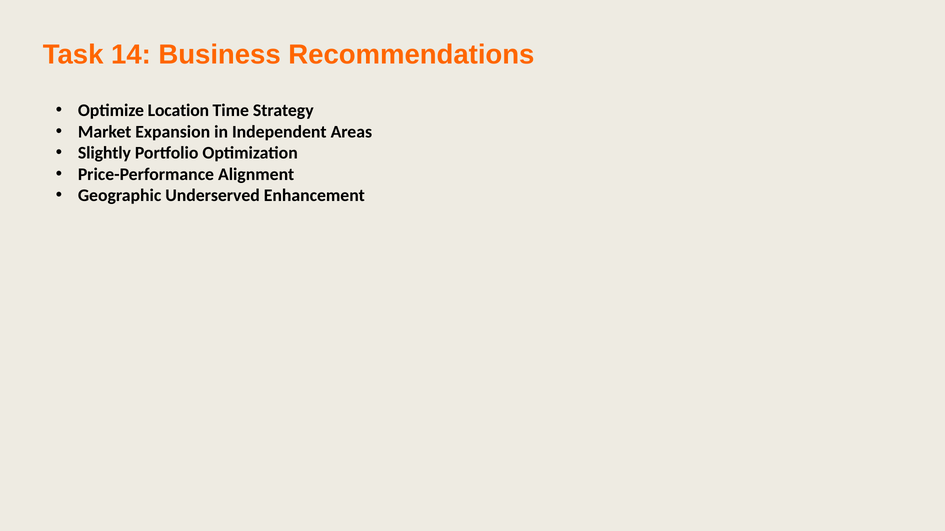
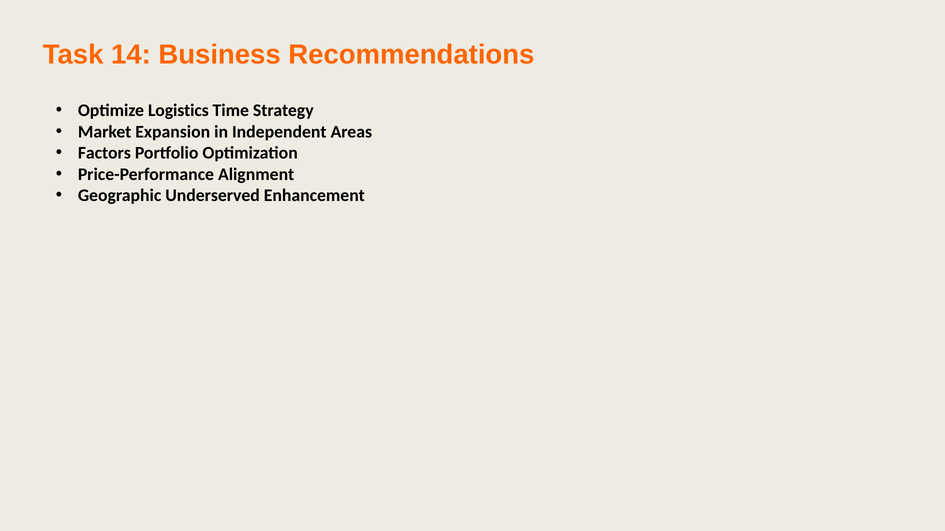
Location: Location -> Logistics (178, 111)
Slightly: Slightly -> Factors (104, 153)
